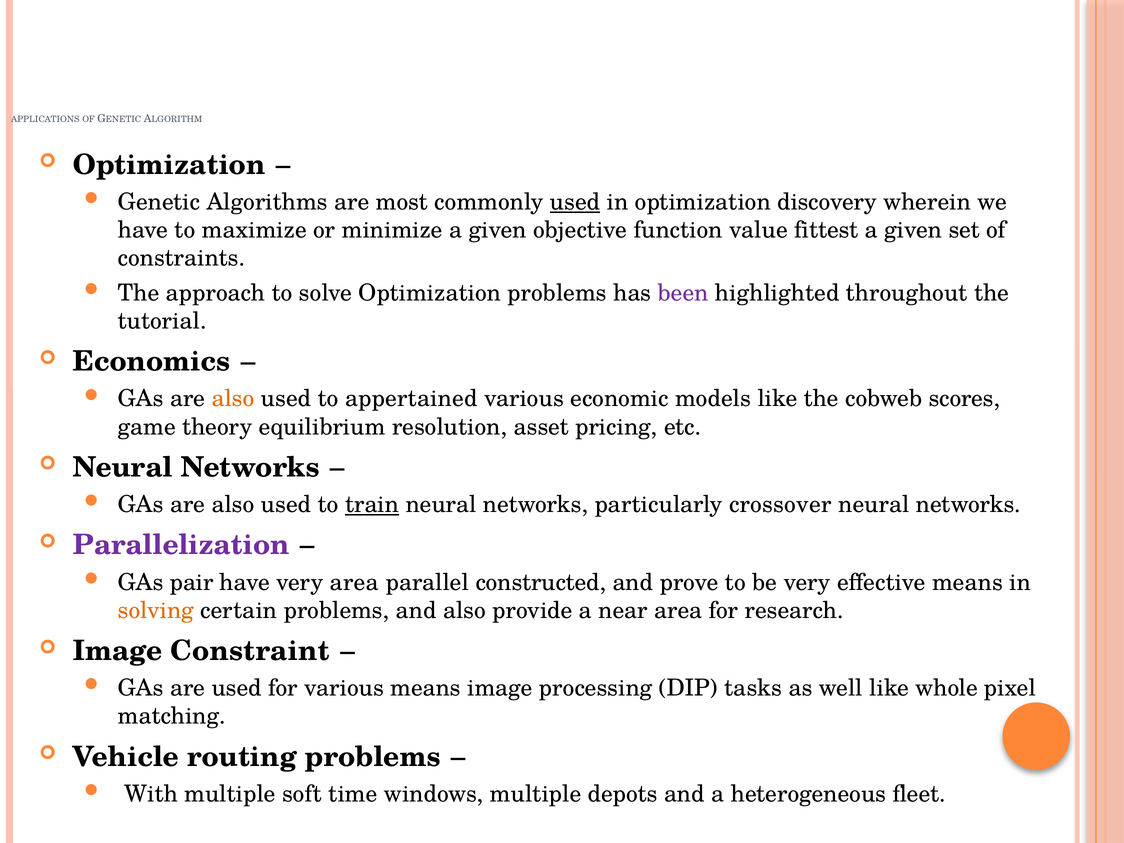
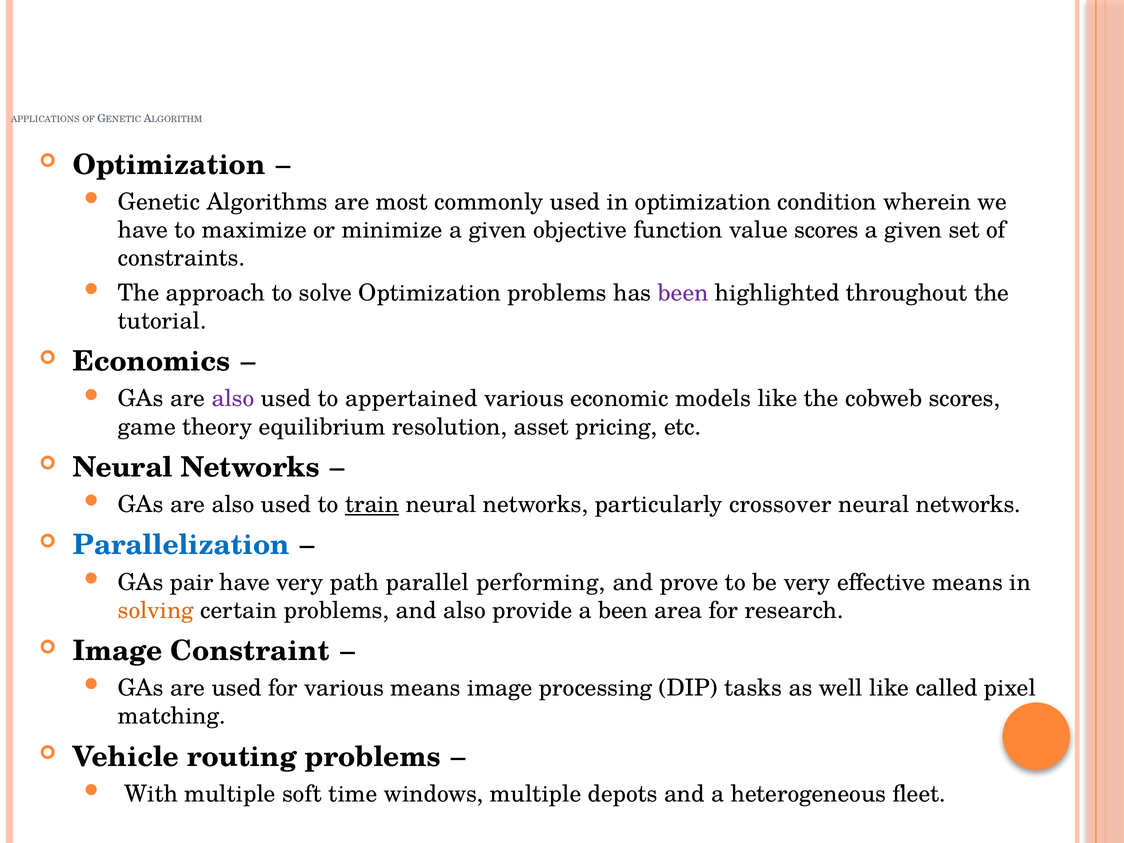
used underline: present -> none (575, 202)
discovery: discovery -> condition (827, 202)
value fittest: fittest -> scores (826, 230)
also colour: orange -> purple (233, 399)
Parallelization colour: purple -> blue (181, 545)
very area: area -> path (354, 582)
constructed: constructed -> performing (541, 582)
a near: near -> been (623, 610)
whole: whole -> called (947, 688)
